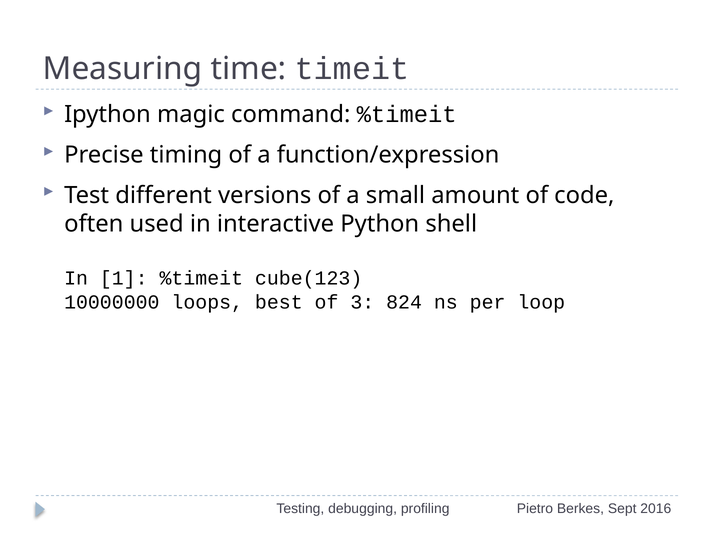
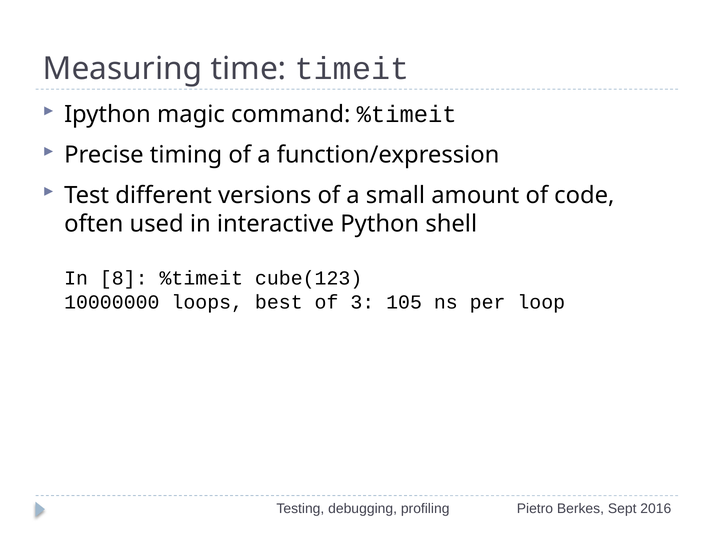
1: 1 -> 8 (124, 279)
824: 824 -> 105 (404, 302)
